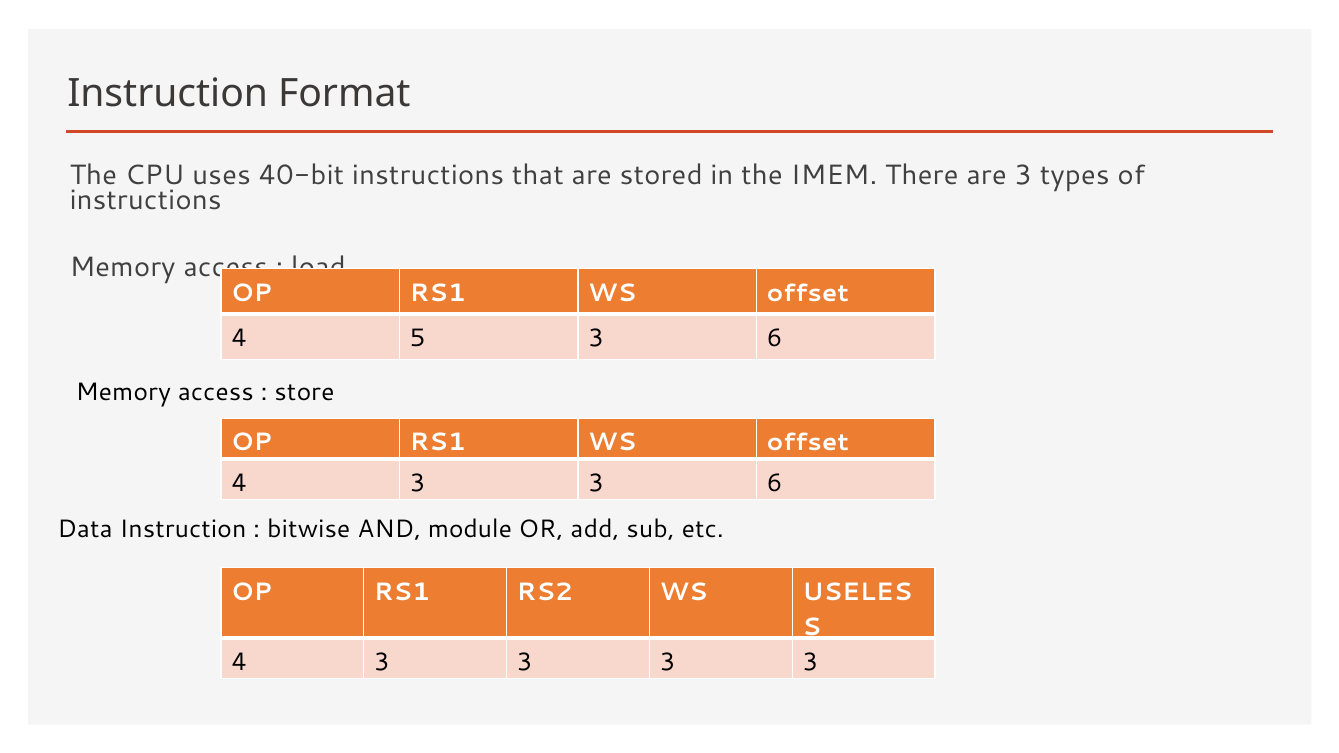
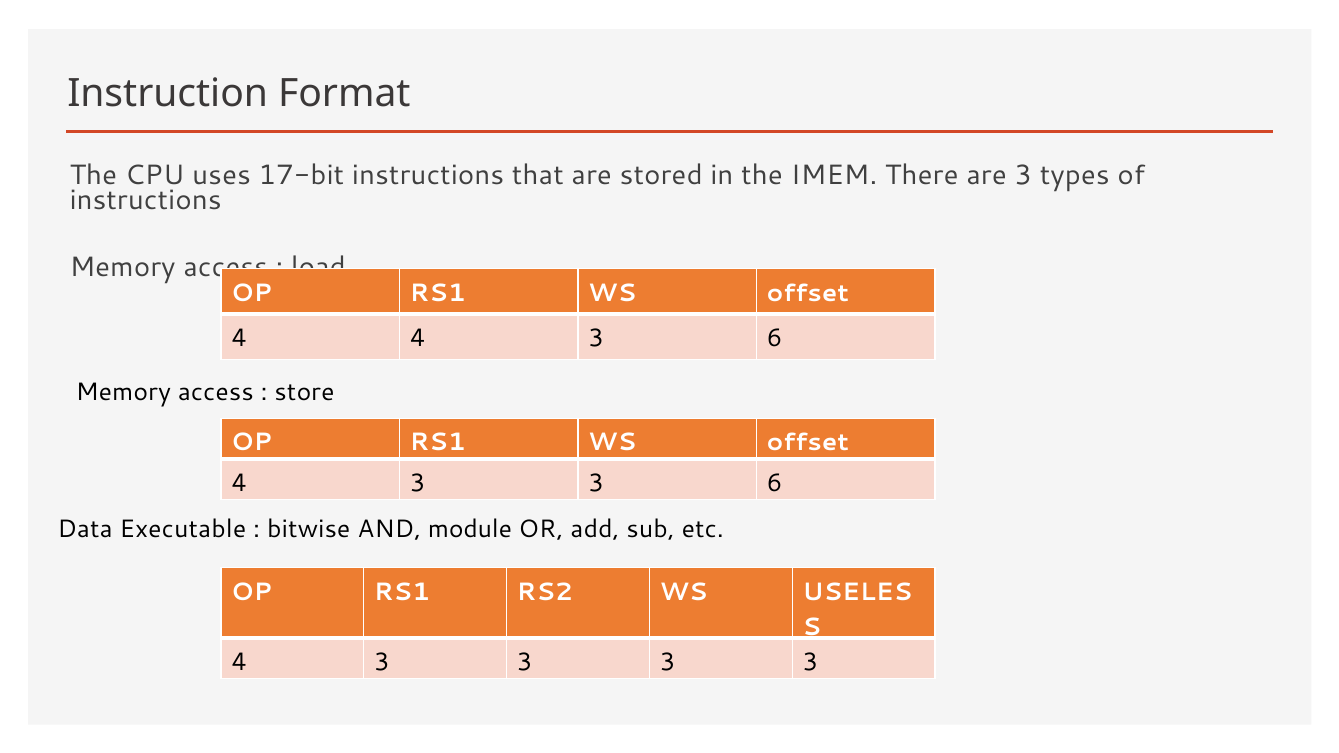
40-bit: 40-bit -> 17-bit (301, 175)
4 5: 5 -> 4 (418, 338)
Data Instruction: Instruction -> Executable (183, 529)
